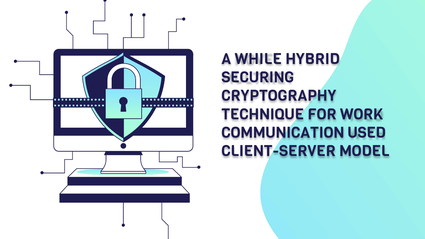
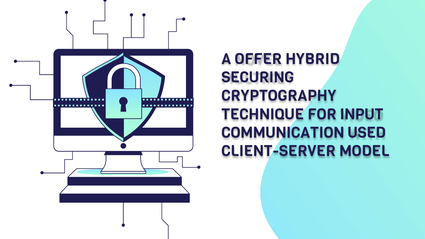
WHILE: WHILE -> OFFER (258, 59)
WORK: WORK -> INPUT (362, 114)
